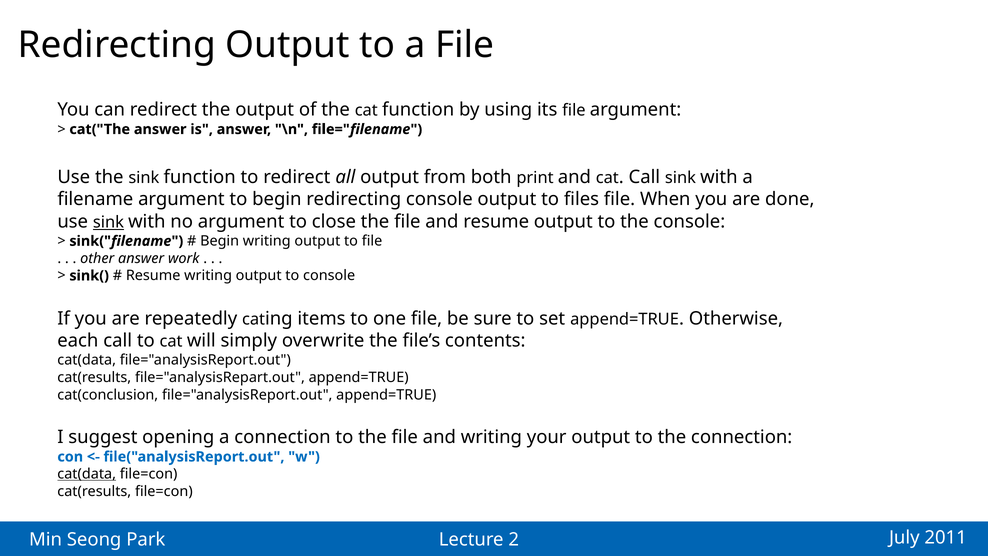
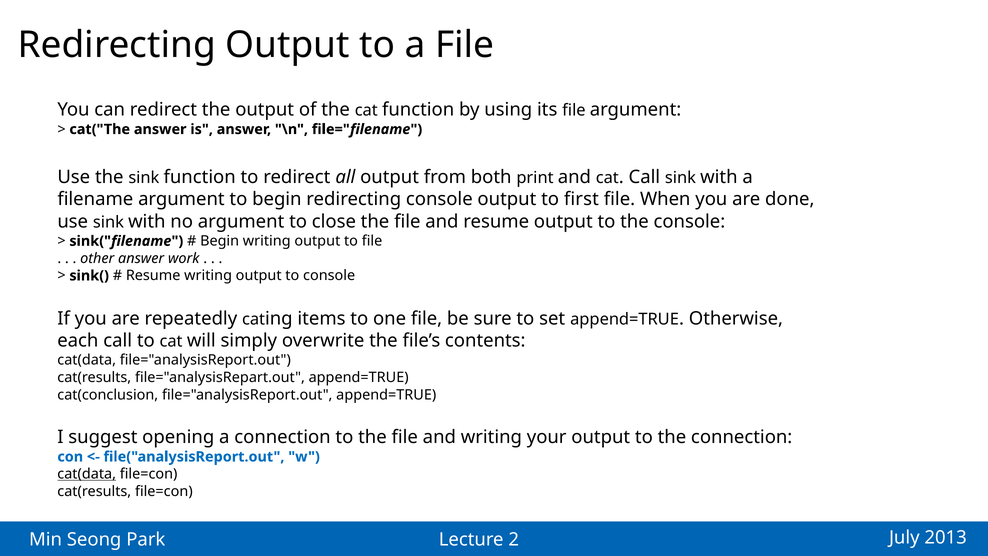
files: files -> first (581, 199)
sink underline: present -> none (108, 222)
2011: 2011 -> 2013 (946, 538)
